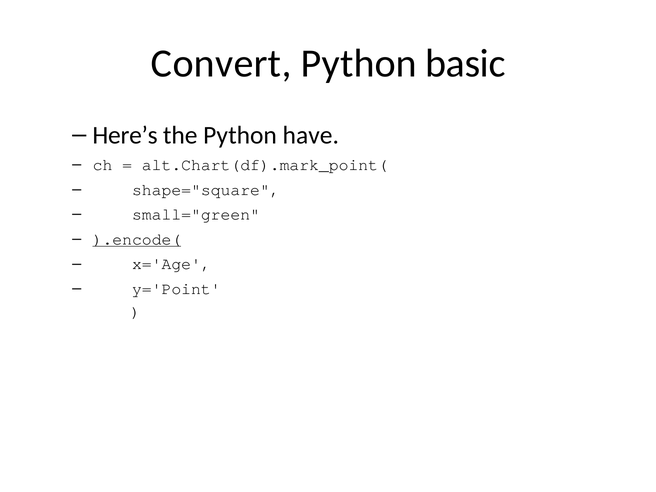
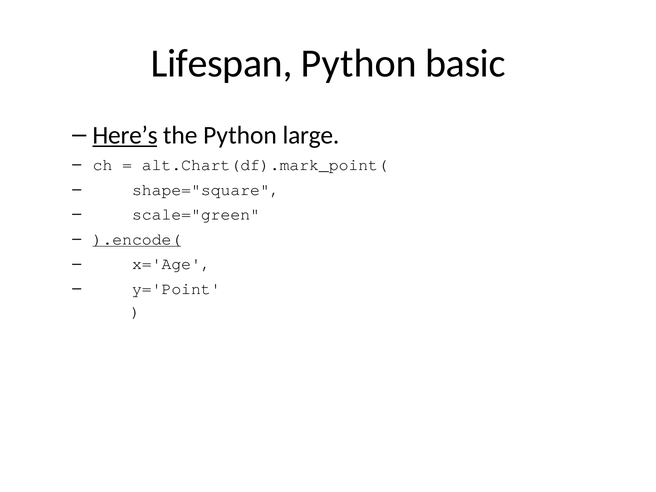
Convert: Convert -> Lifespan (222, 64)
Here’s underline: none -> present (125, 135)
have: have -> large (311, 135)
small="green: small="green -> scale="green (196, 214)
